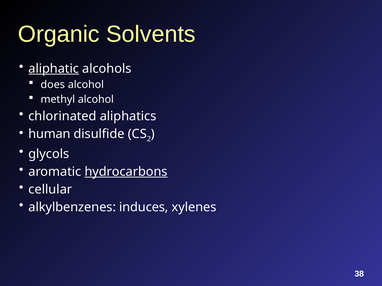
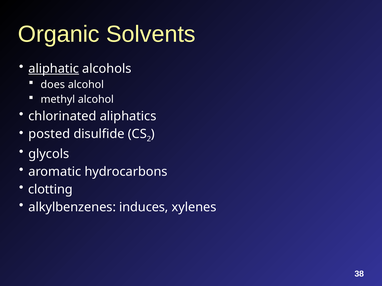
human: human -> posted (49, 134)
hydrocarbons underline: present -> none (126, 172)
cellular: cellular -> clotting (50, 190)
